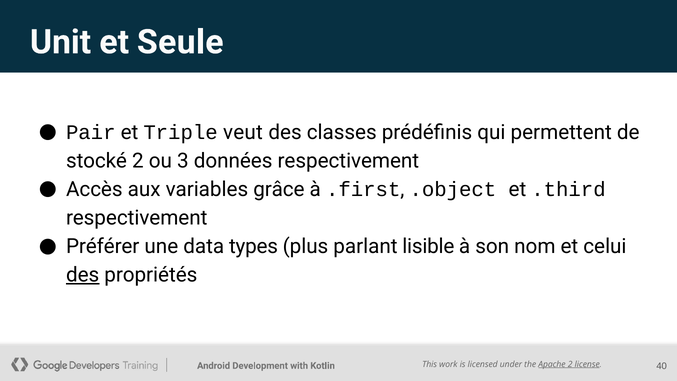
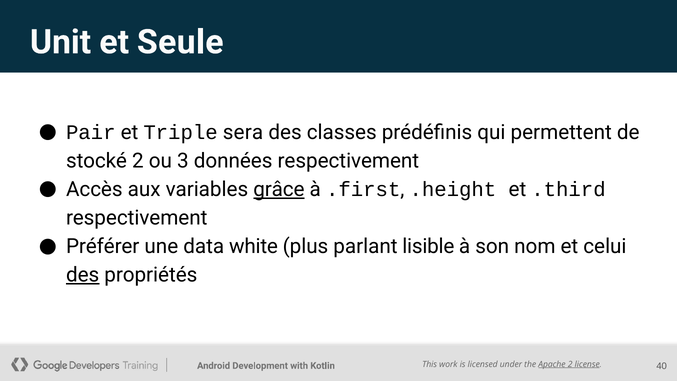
veut: veut -> sera (243, 132)
grâce underline: none -> present (279, 189)
.object: .object -> .height (453, 189)
types: types -> white (254, 246)
